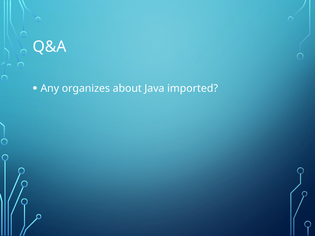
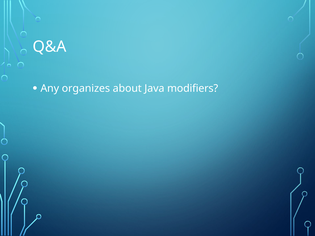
imported: imported -> modifiers (193, 89)
